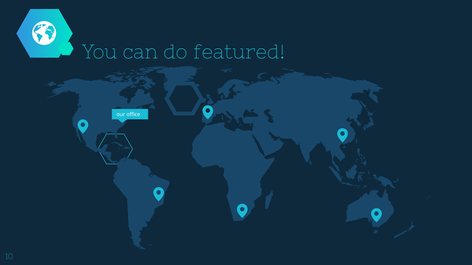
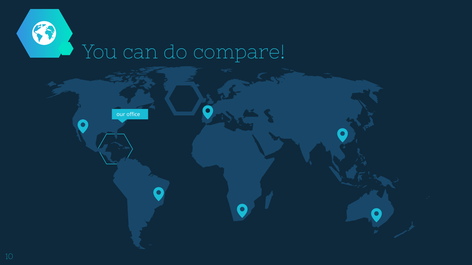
featured: featured -> compare (239, 52)
